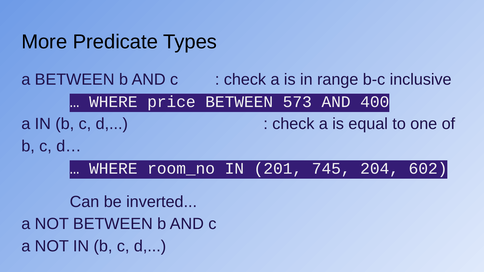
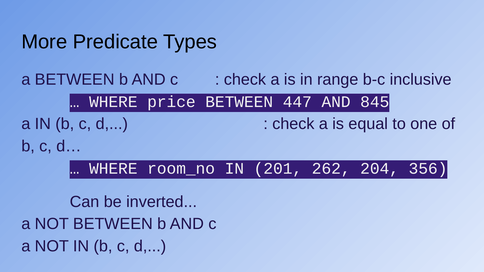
573: 573 -> 447 (297, 102)
400: 400 -> 845 (375, 102)
745: 745 -> 262 (331, 169)
602: 602 -> 356 (428, 169)
